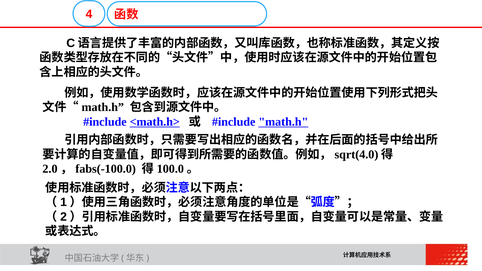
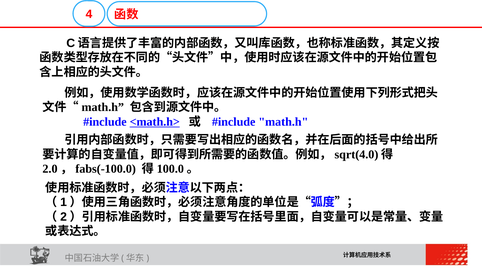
math.h underline: present -> none (283, 122)
